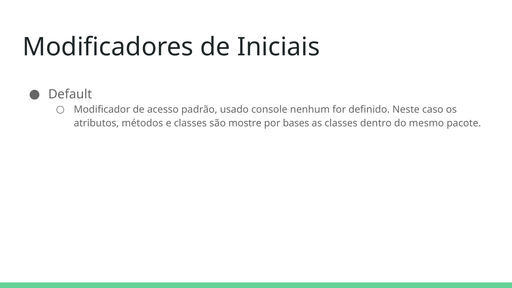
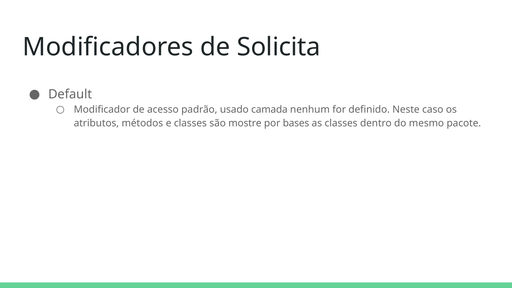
Iniciais: Iniciais -> Solicita (279, 47)
console: console -> camada (269, 109)
